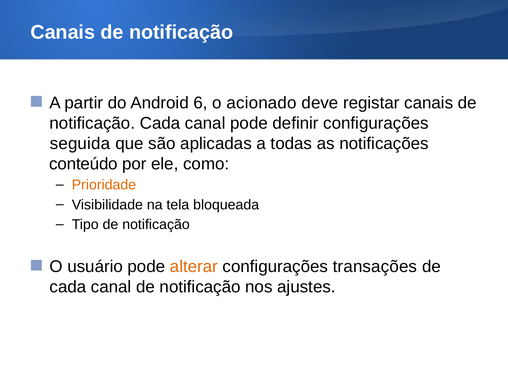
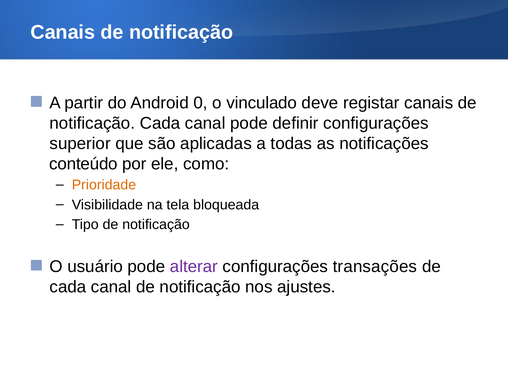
6: 6 -> 0 (201, 103)
acionado: acionado -> vinculado (262, 103)
seguida: seguida -> superior (80, 143)
alterar colour: orange -> purple (194, 266)
